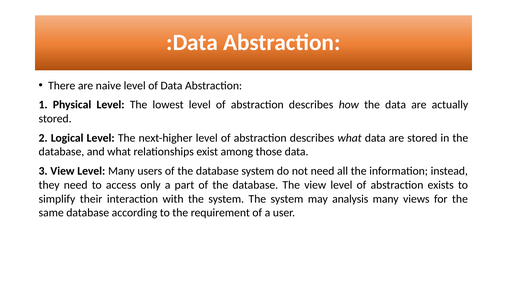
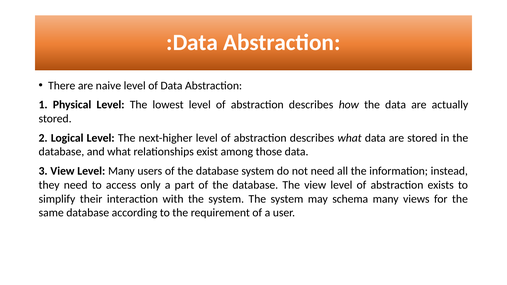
analysis: analysis -> schema (350, 199)
